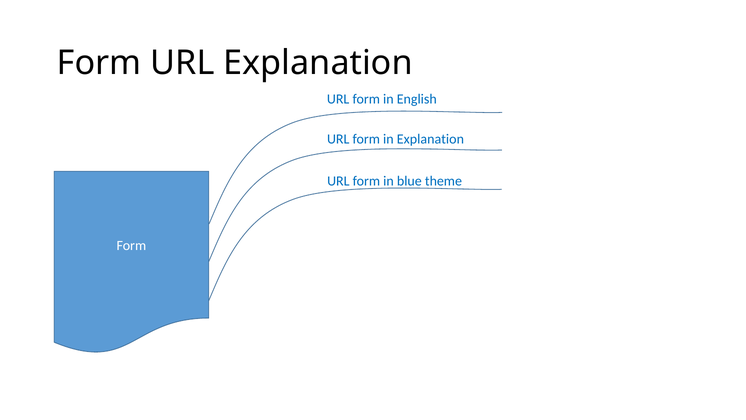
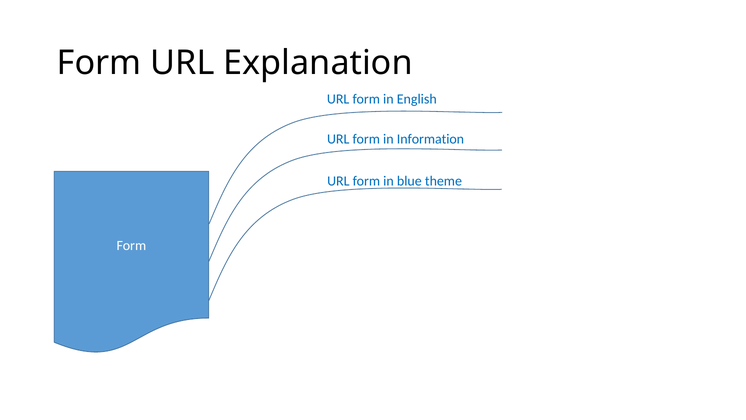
in Explanation: Explanation -> Information (430, 139)
